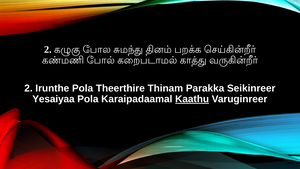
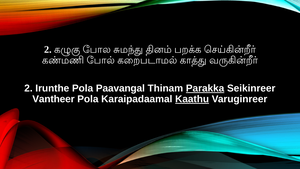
Theerthire: Theerthire -> Paavangal (120, 88)
Parakka underline: none -> present (205, 88)
Yesaiyaa: Yesaiyaa -> Vantheer (53, 99)
